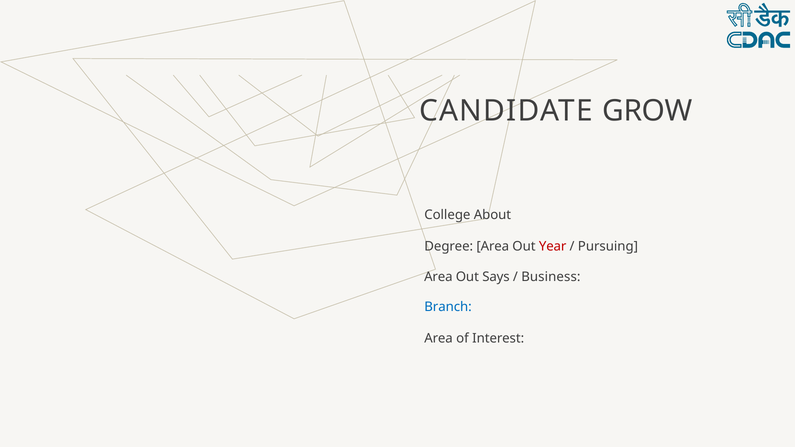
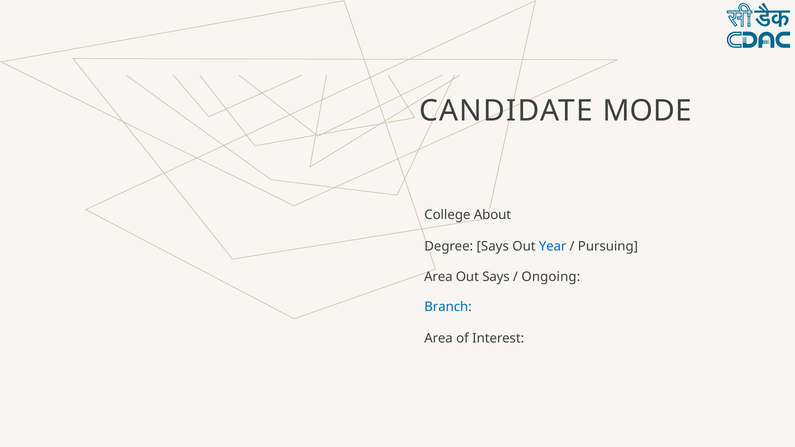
GROW: GROW -> MODE (647, 111)
Degree Area: Area -> Says (493, 246)
Year colour: red -> blue (553, 246)
Business: Business -> Ongoing (551, 277)
